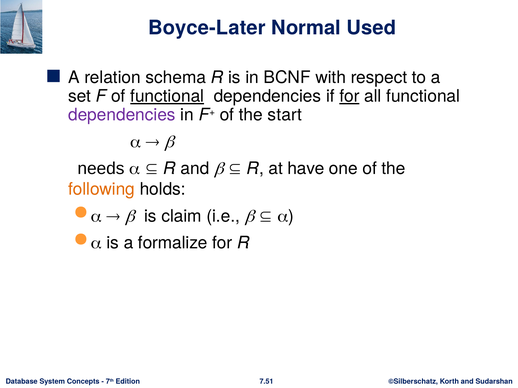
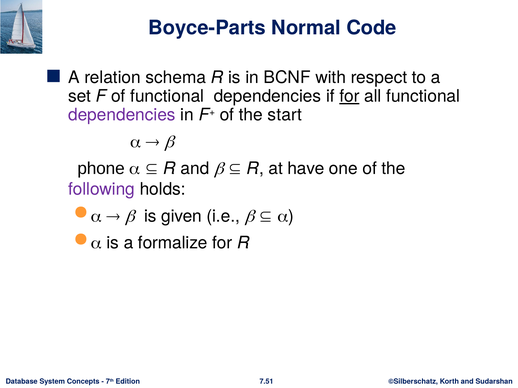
Boyce-Later: Boyce-Later -> Boyce-Parts (207, 28)
Used: Used -> Code (371, 28)
functional underline: present -> none (167, 96)
needs: needs -> phone (101, 169)
following colour: orange -> purple (102, 190)
claim: claim -> given (182, 216)
